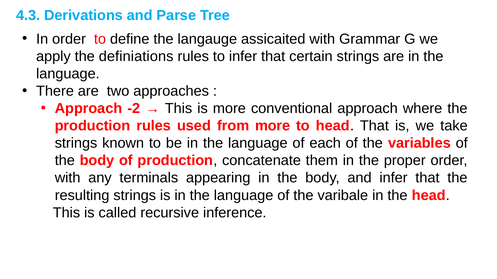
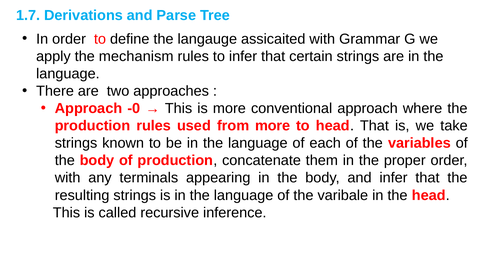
4.3: 4.3 -> 1.7 (28, 15)
definiations: definiations -> mechanism (136, 56)
-2: -2 -> -0 (134, 109)
